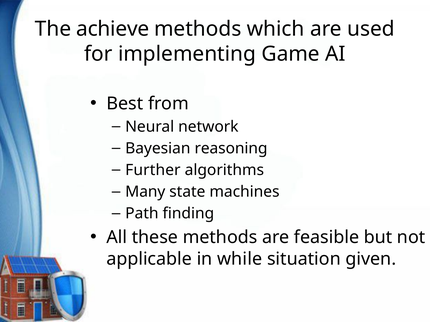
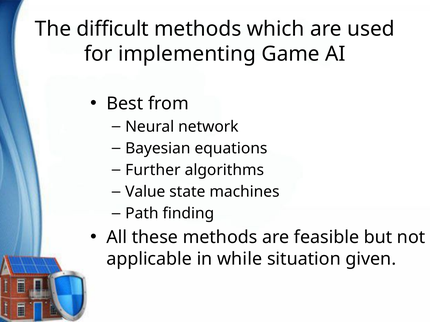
achieve: achieve -> difficult (113, 29)
reasoning: reasoning -> equations (231, 149)
Many: Many -> Value (145, 192)
